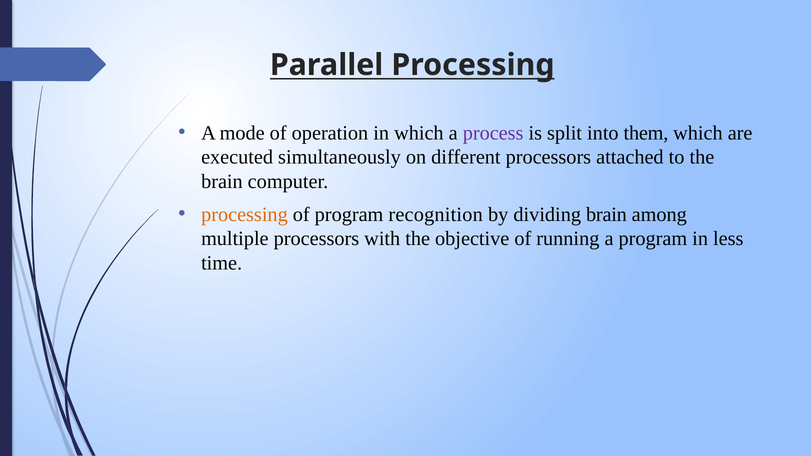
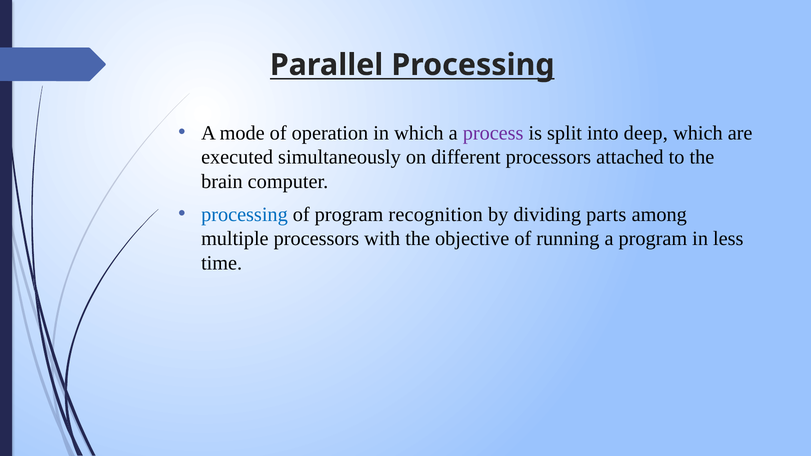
them: them -> deep (646, 133)
processing colour: orange -> blue (244, 214)
dividing brain: brain -> parts (606, 214)
